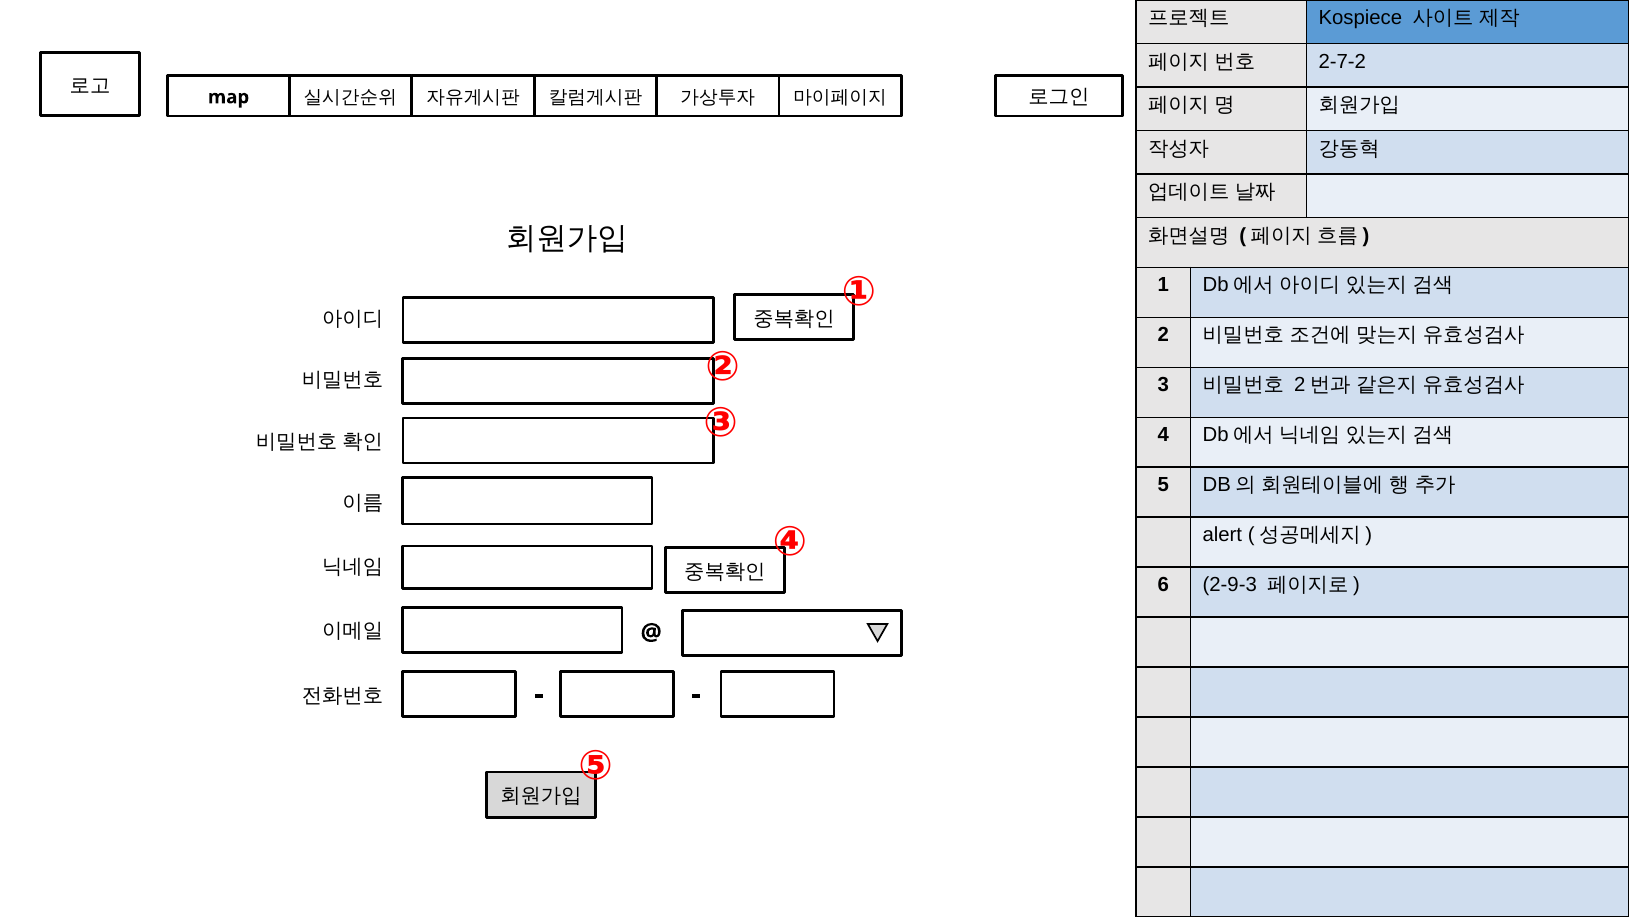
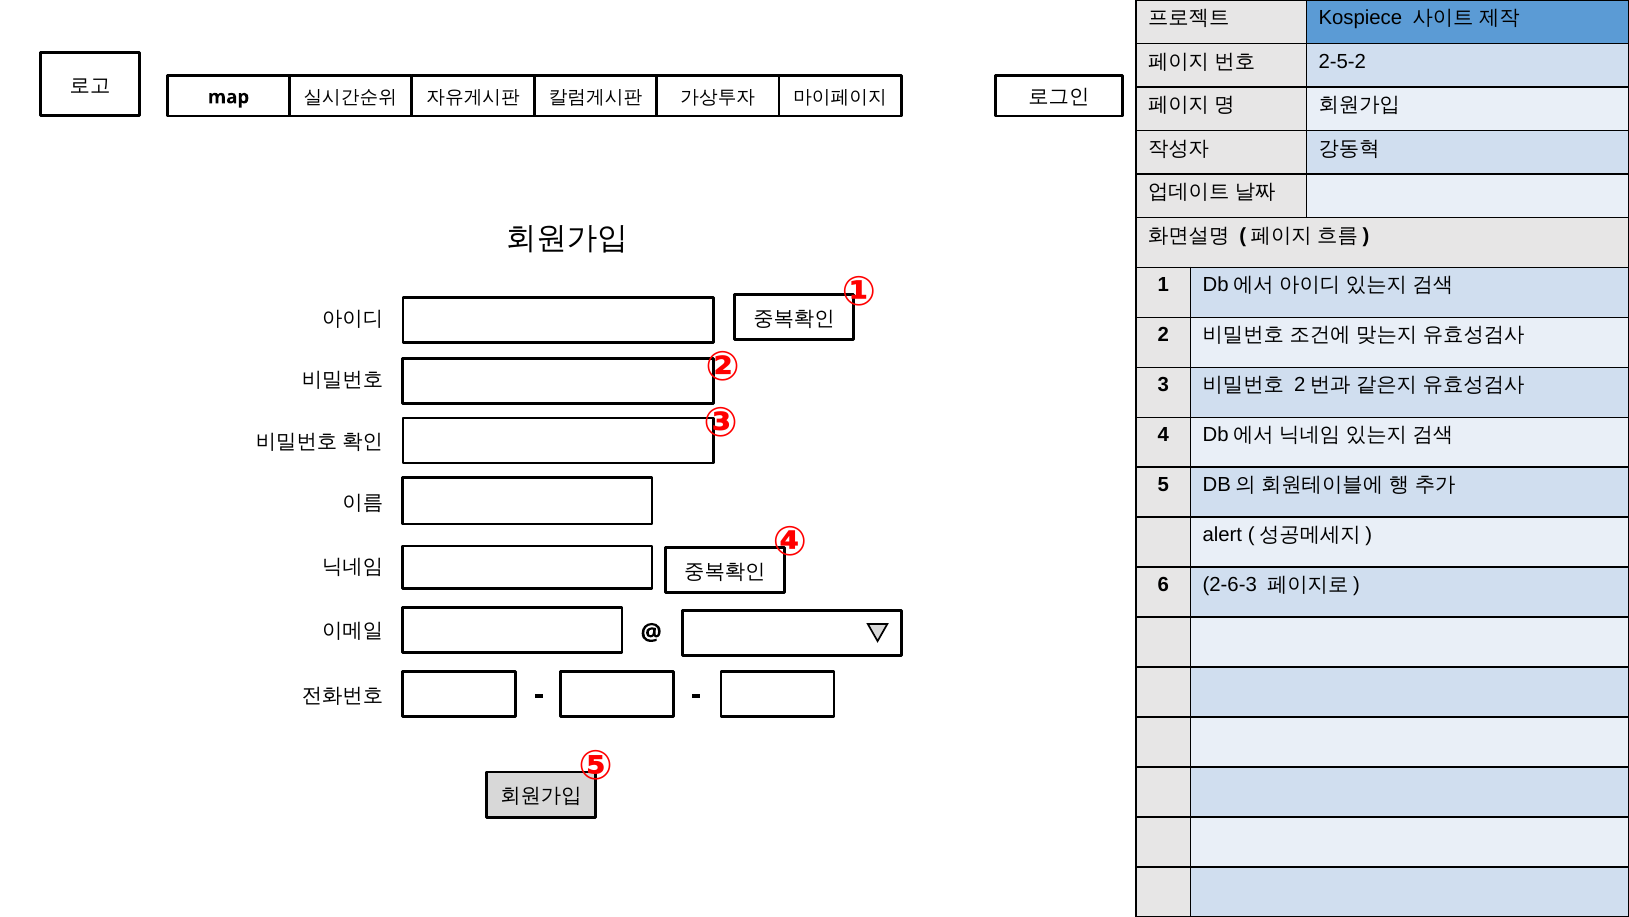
2-7-2: 2-7-2 -> 2-5-2 (1342, 61)
2-9-3: 2-9-3 -> 2-6-3 (1230, 585)
